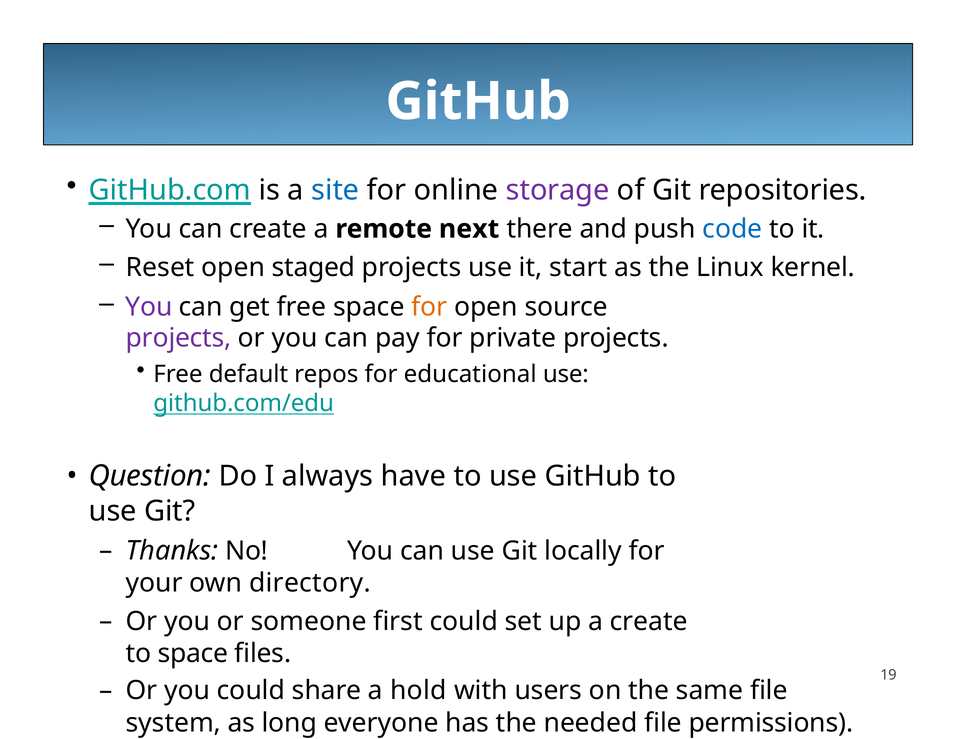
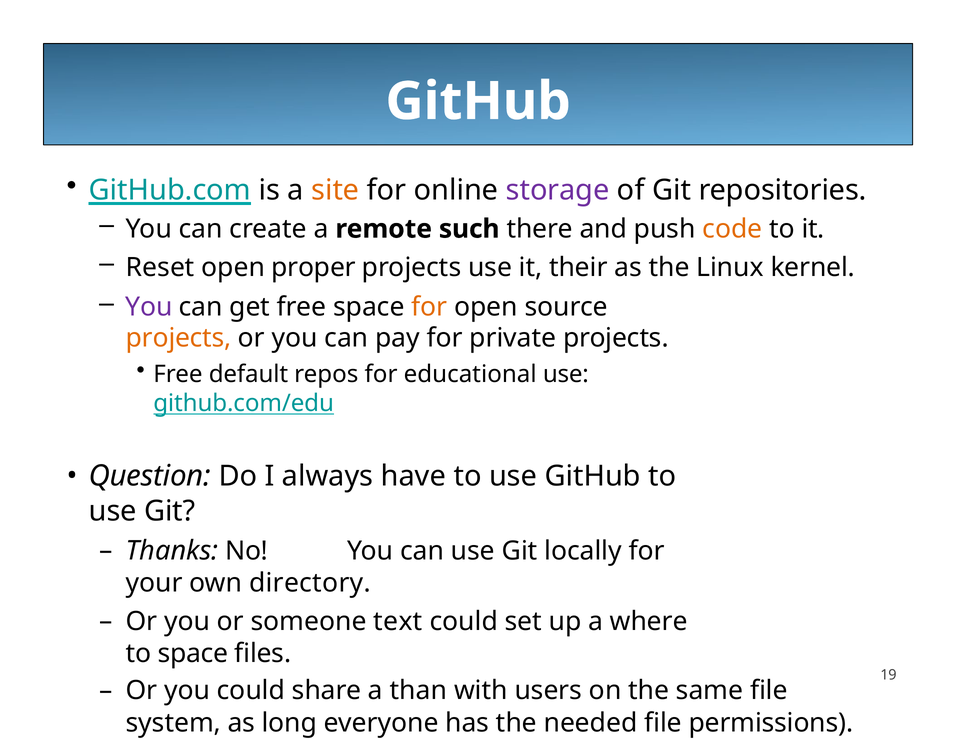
site colour: blue -> orange (335, 190)
next: next -> such (469, 229)
code colour: blue -> orange (732, 229)
staged: staged -> proper (314, 267)
start: start -> their (578, 267)
projects colour: purple -> orange (179, 338)
first: first -> text (398, 621)
a create: create -> where (649, 621)
hold: hold -> than (418, 690)
